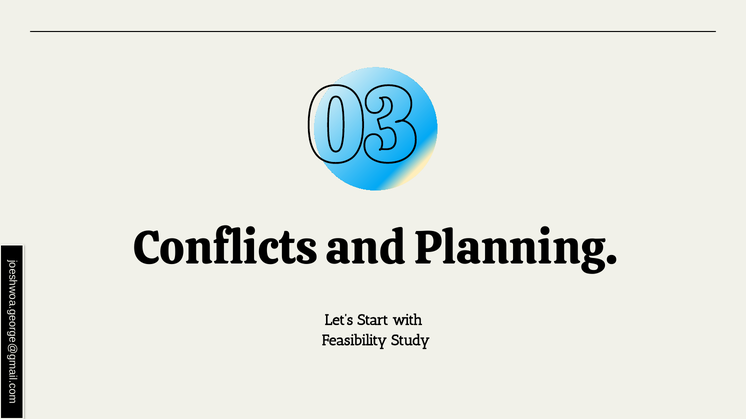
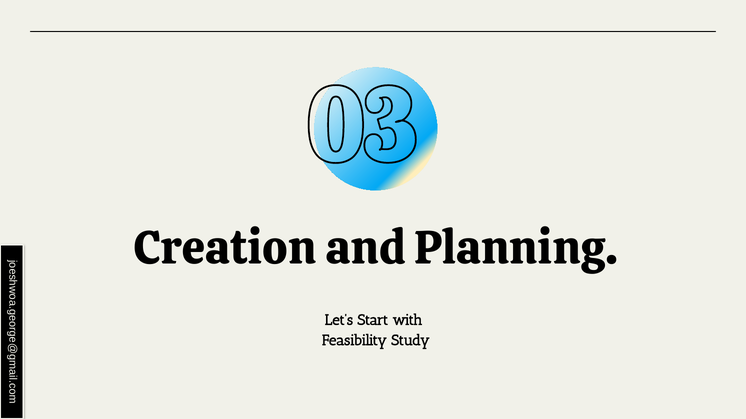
Conflicts: Conflicts -> Creation (225, 249)
